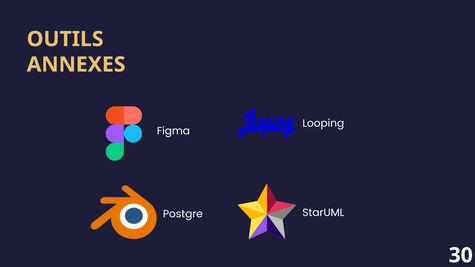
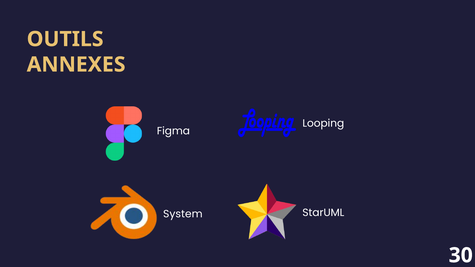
Postgre: Postgre -> System (183, 214)
